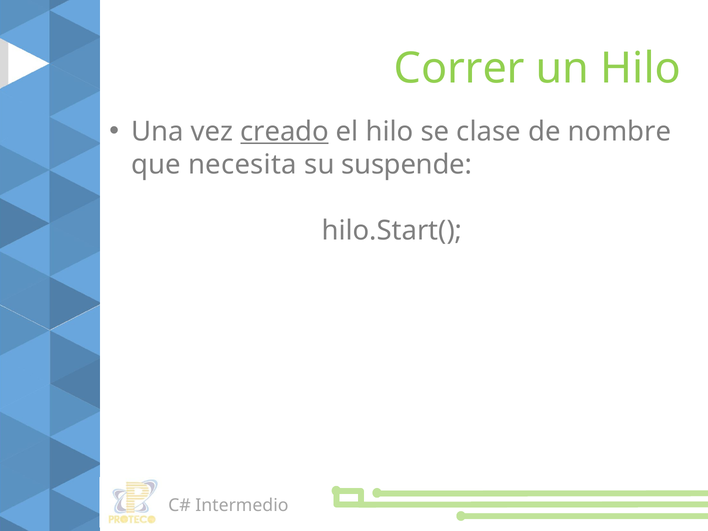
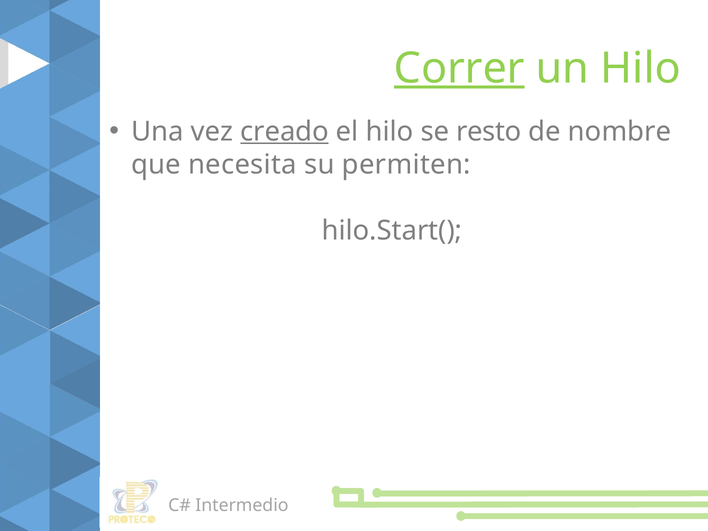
Correr underline: none -> present (459, 68)
clase: clase -> resto (489, 131)
suspende: suspende -> permiten (406, 165)
